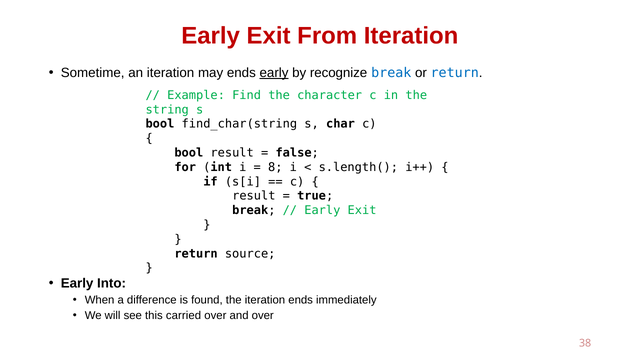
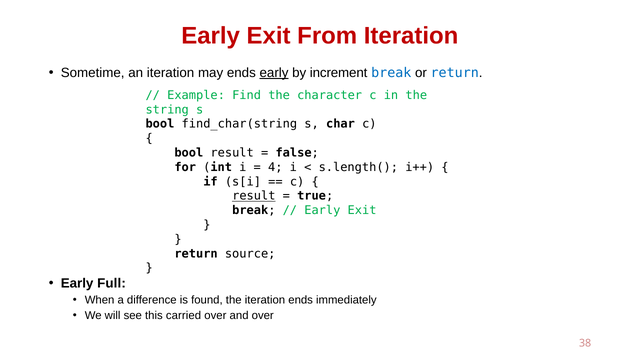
recognize: recognize -> increment (339, 73)
8: 8 -> 4 (275, 167)
result underline: none -> present (254, 196)
Into: Into -> Full (112, 283)
